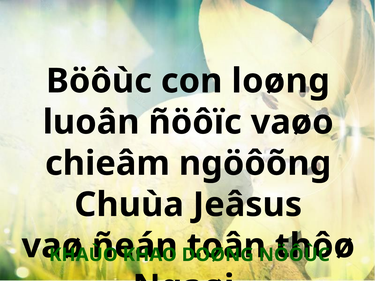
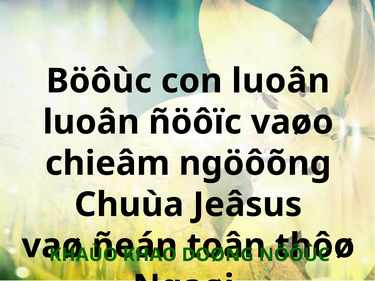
con loøng: loøng -> luoân (281, 81)
